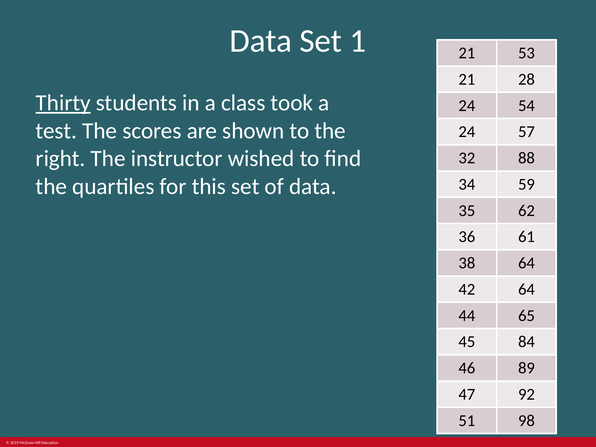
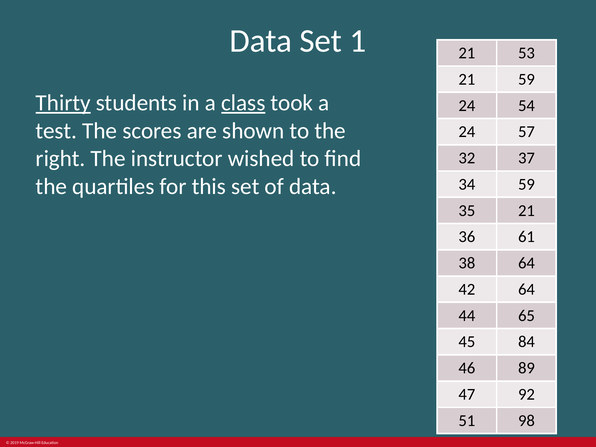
21 28: 28 -> 59 (526, 79)
class underline: none -> present (243, 103)
88: 88 -> 37 (526, 158)
35 62: 62 -> 21 (526, 211)
